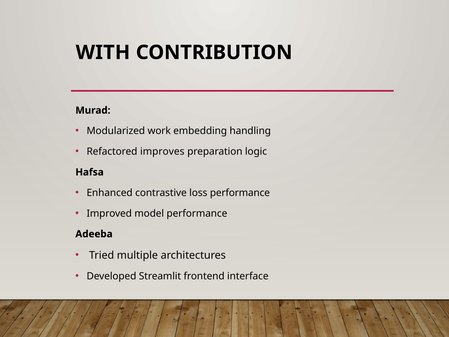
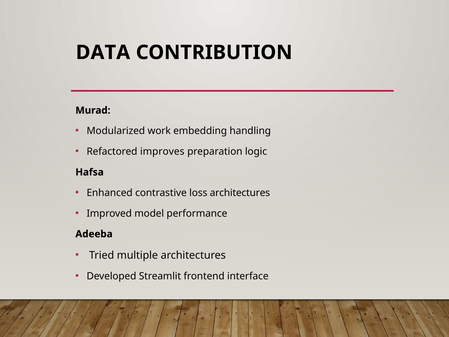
WITH: WITH -> DATA (103, 52)
loss performance: performance -> architectures (240, 193)
